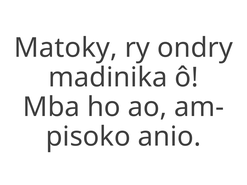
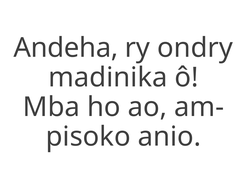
Matoky: Matoky -> Andeha (66, 48)
